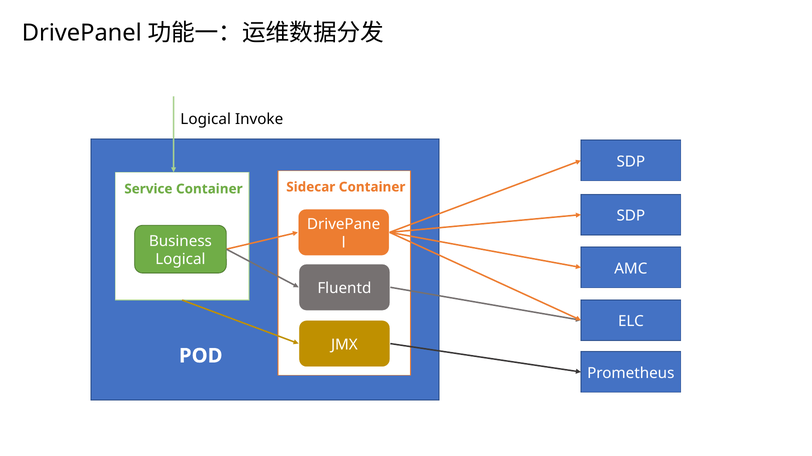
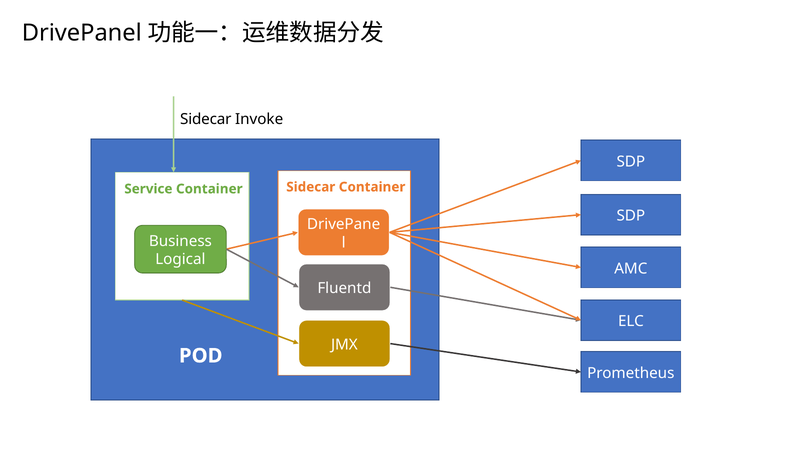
Logical: Logical -> Sidecar (206, 119)
